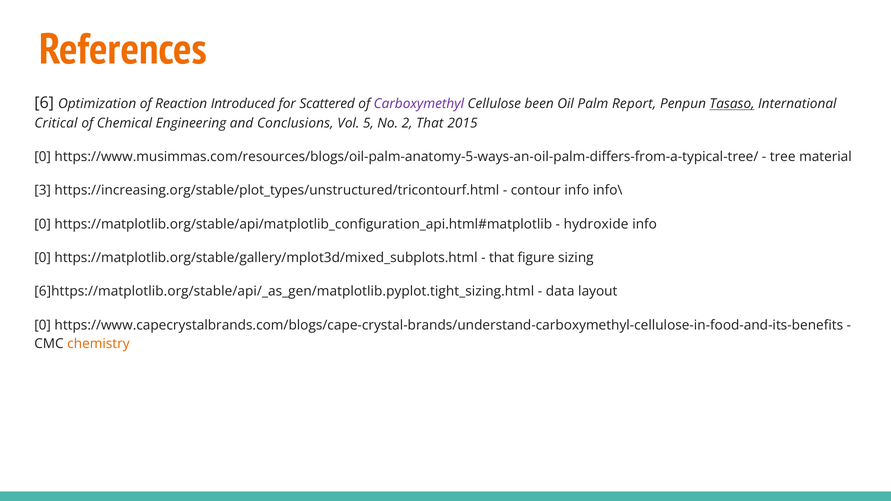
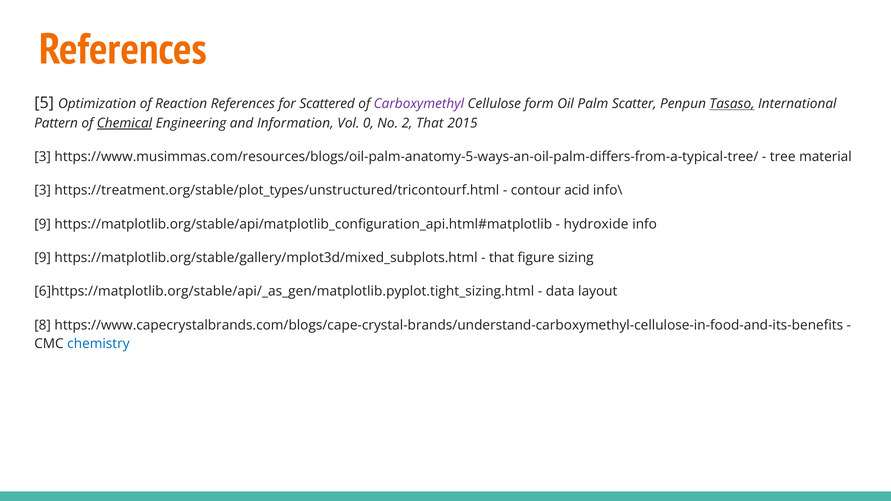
6: 6 -> 5 (44, 103)
Reaction Introduced: Introduced -> References (243, 104)
been: been -> form (539, 104)
Report: Report -> Scatter (634, 104)
Critical: Critical -> Pattern (56, 123)
Chemical underline: none -> present (124, 123)
Conclusions: Conclusions -> Information (295, 123)
5: 5 -> 0 (368, 123)
0: 0 -> 3 (43, 157)
https://increasing.org/stable/plot_types/unstructured/tricontourf.html: https://increasing.org/stable/plot_types/unstructured/tricontourf.html -> https://treatment.org/stable/plot_types/unstructured/tricontourf.html (277, 191)
contour info: info -> acid (577, 191)
0: 0 -> 9 (43, 224)
0: 0 -> 9 (43, 258)
0: 0 -> 8 (43, 325)
chemistry colour: orange -> blue (98, 344)
